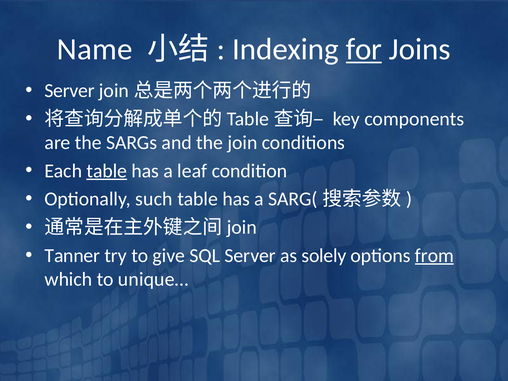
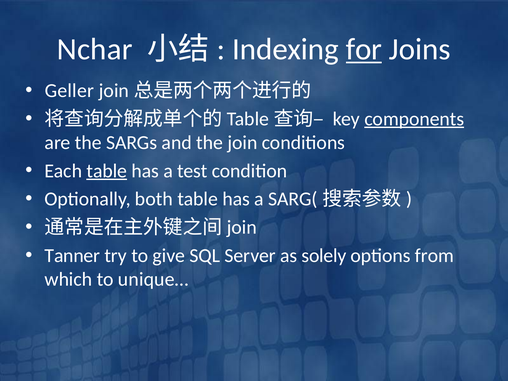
Name: Name -> Nchar (95, 49)
Server: Server -> Geller (69, 91)
components underline: none -> present (414, 119)
leaf: leaf -> test (192, 171)
such: such -> both (154, 199)
from underline: present -> none (434, 256)
